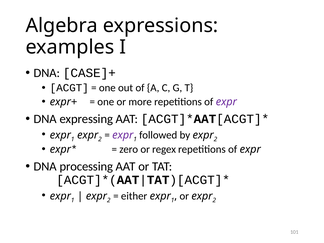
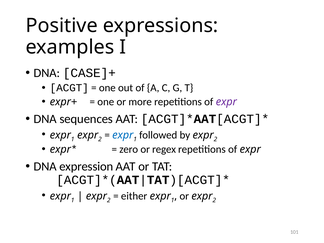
Algebra: Algebra -> Positive (62, 26)
expressing: expressing -> sequences (86, 119)
expr colour: purple -> blue (123, 135)
processing: processing -> expression (86, 166)
